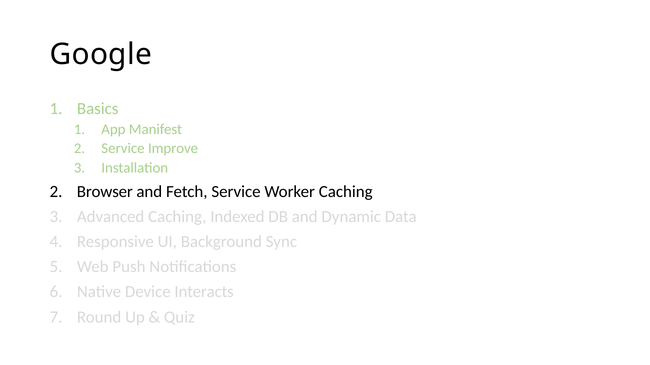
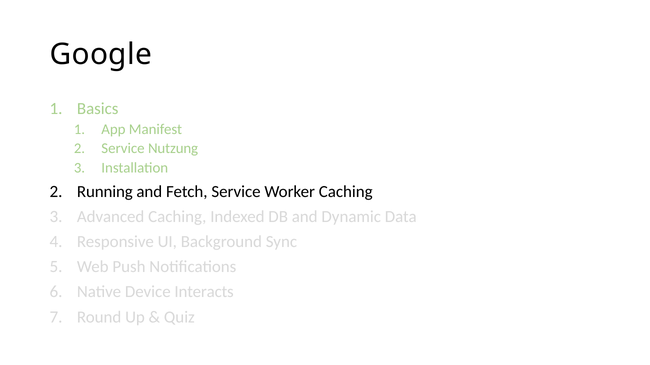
Improve: Improve -> Nutzung (173, 149)
Browser: Browser -> Running (105, 192)
